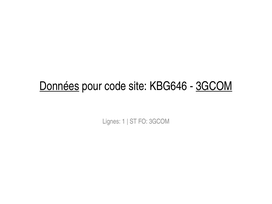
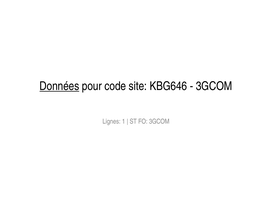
3GCOM underline: present -> none (214, 86)
